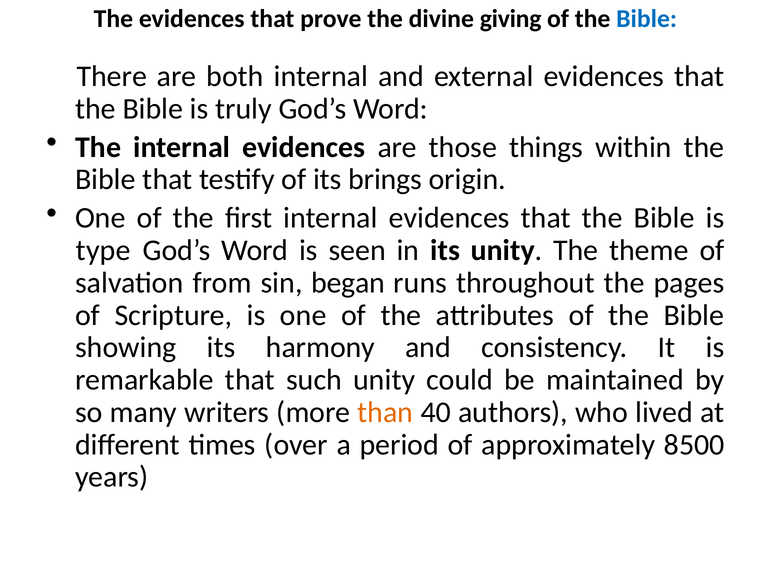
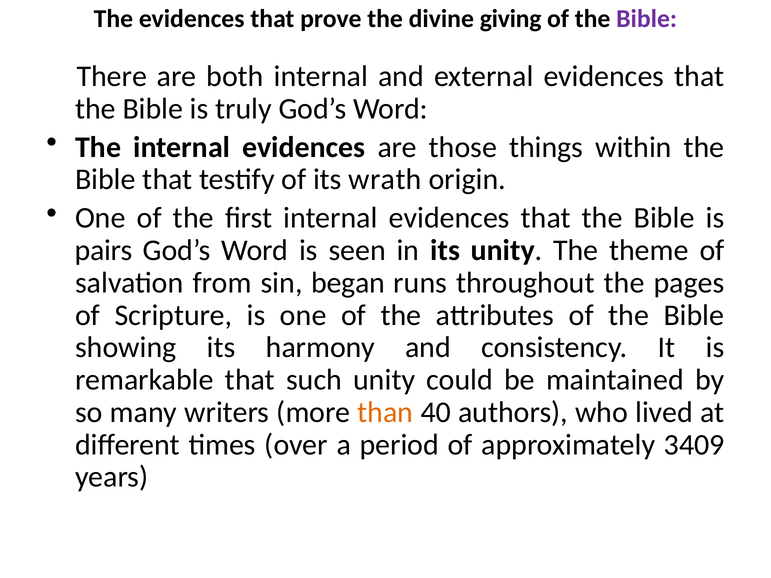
Bible colour: blue -> purple (647, 19)
brings: brings -> wrath (385, 180)
type: type -> pairs (104, 251)
8500: 8500 -> 3409 (694, 445)
